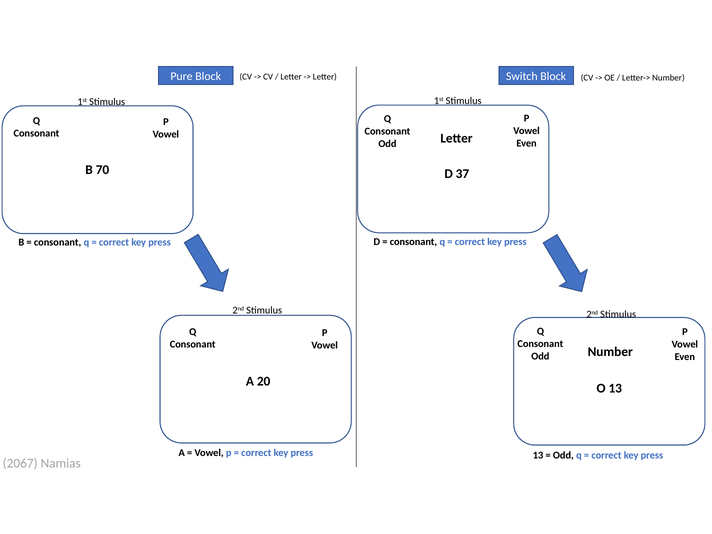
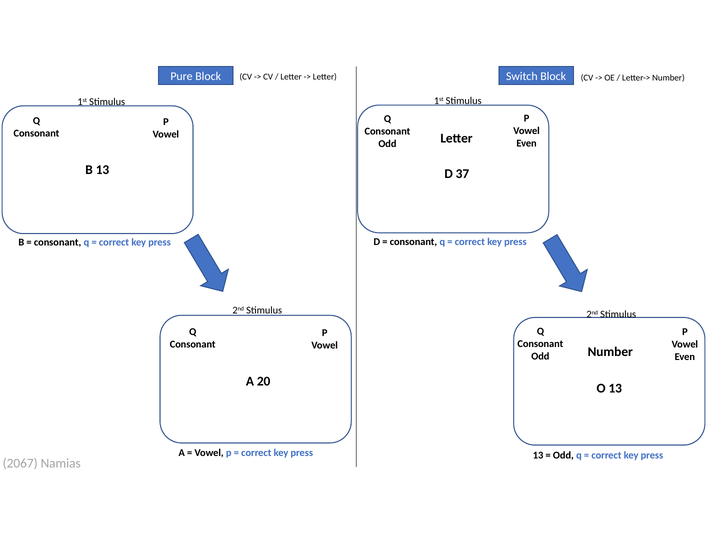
B 70: 70 -> 13 (103, 170)
